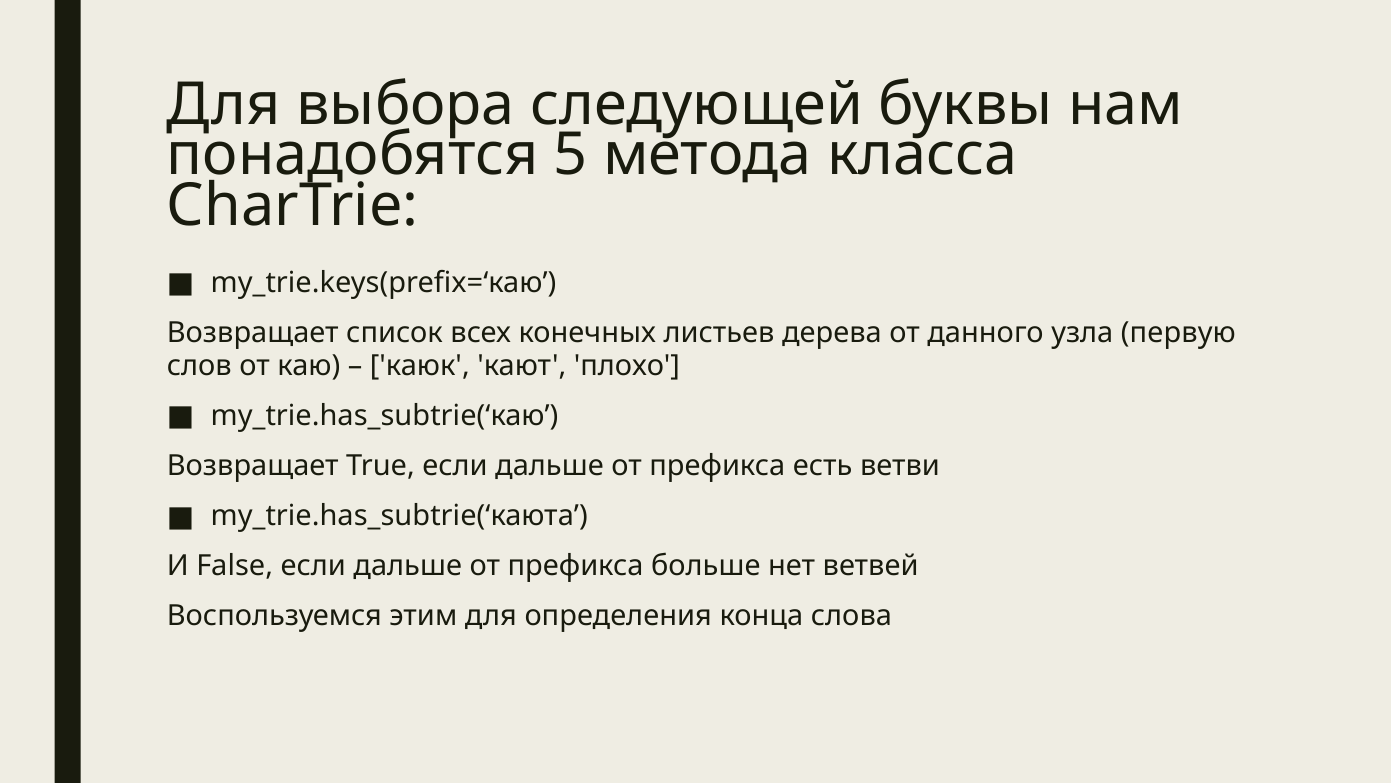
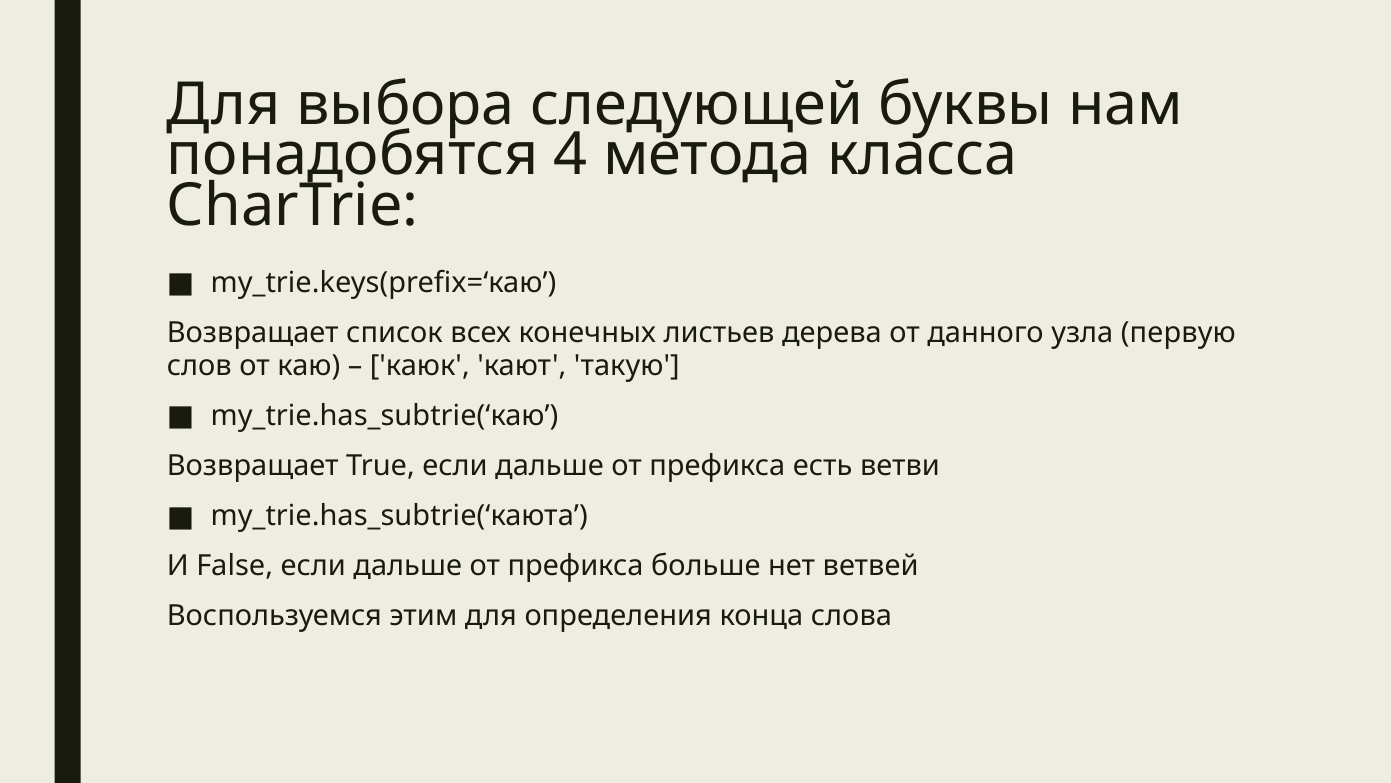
5: 5 -> 4 (571, 155)
плохо: плохо -> такую (627, 365)
